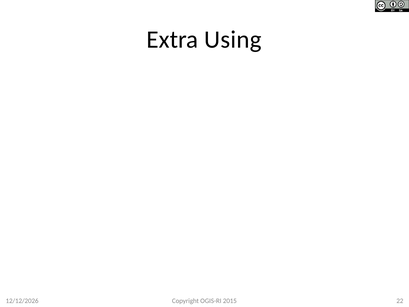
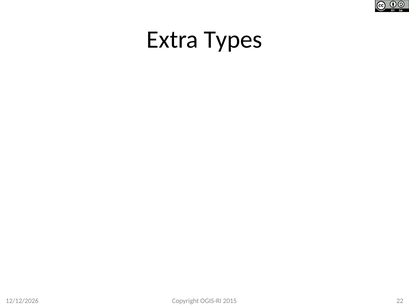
Using: Using -> Types (233, 40)
